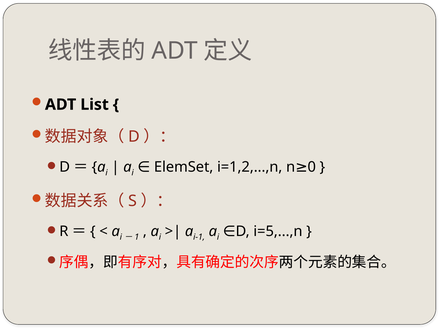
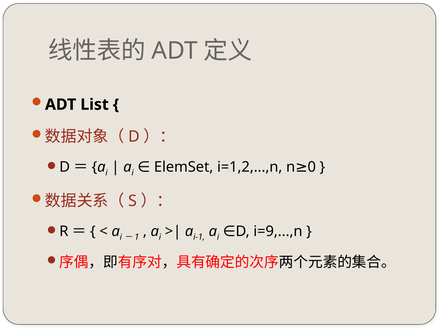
i=5,...,n: i=5,...,n -> i=9,...,n (278, 232)
